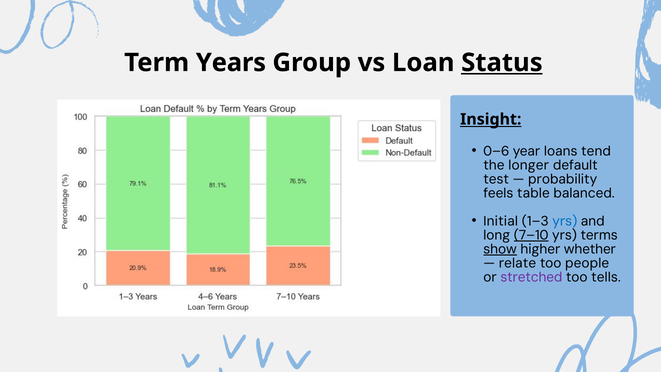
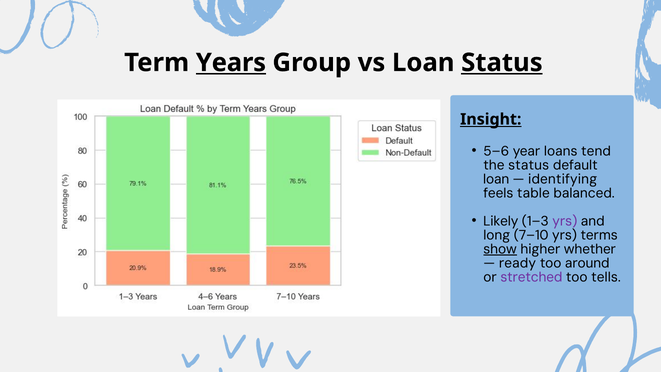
Years underline: none -> present (231, 63)
0–6: 0–6 -> 5–6 (496, 151)
the longer: longer -> status (529, 165)
test: test -> loan (496, 179)
probability: probability -> identifying (563, 179)
Initial: Initial -> Likely (501, 221)
yrs colour: blue -> purple (565, 221)
7–10 underline: present -> none (531, 235)
relate: relate -> ready (517, 263)
people: people -> around (587, 263)
